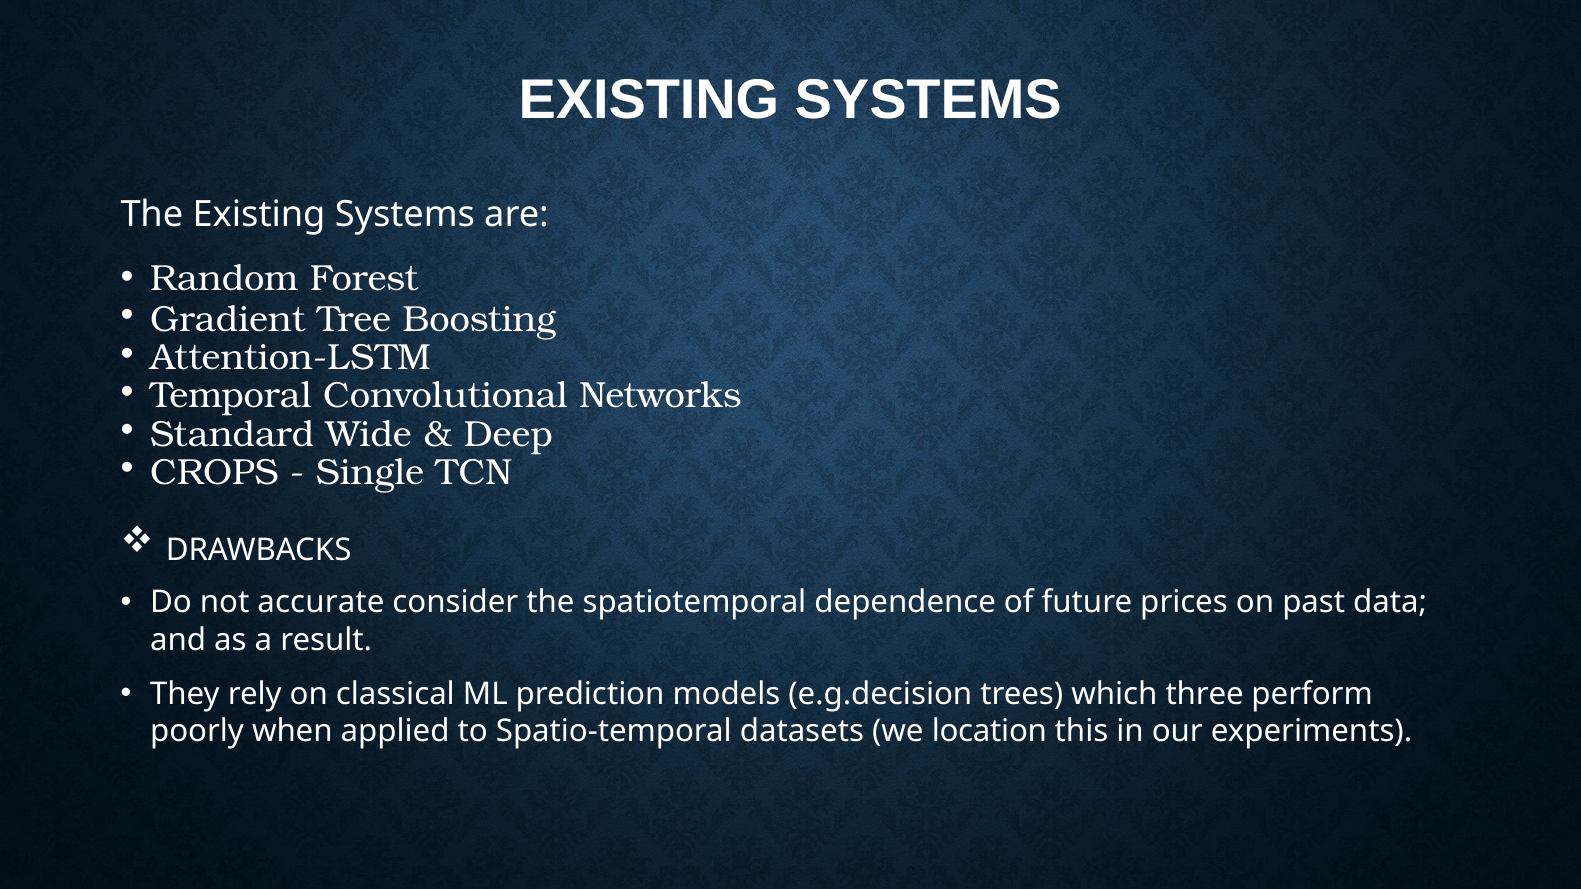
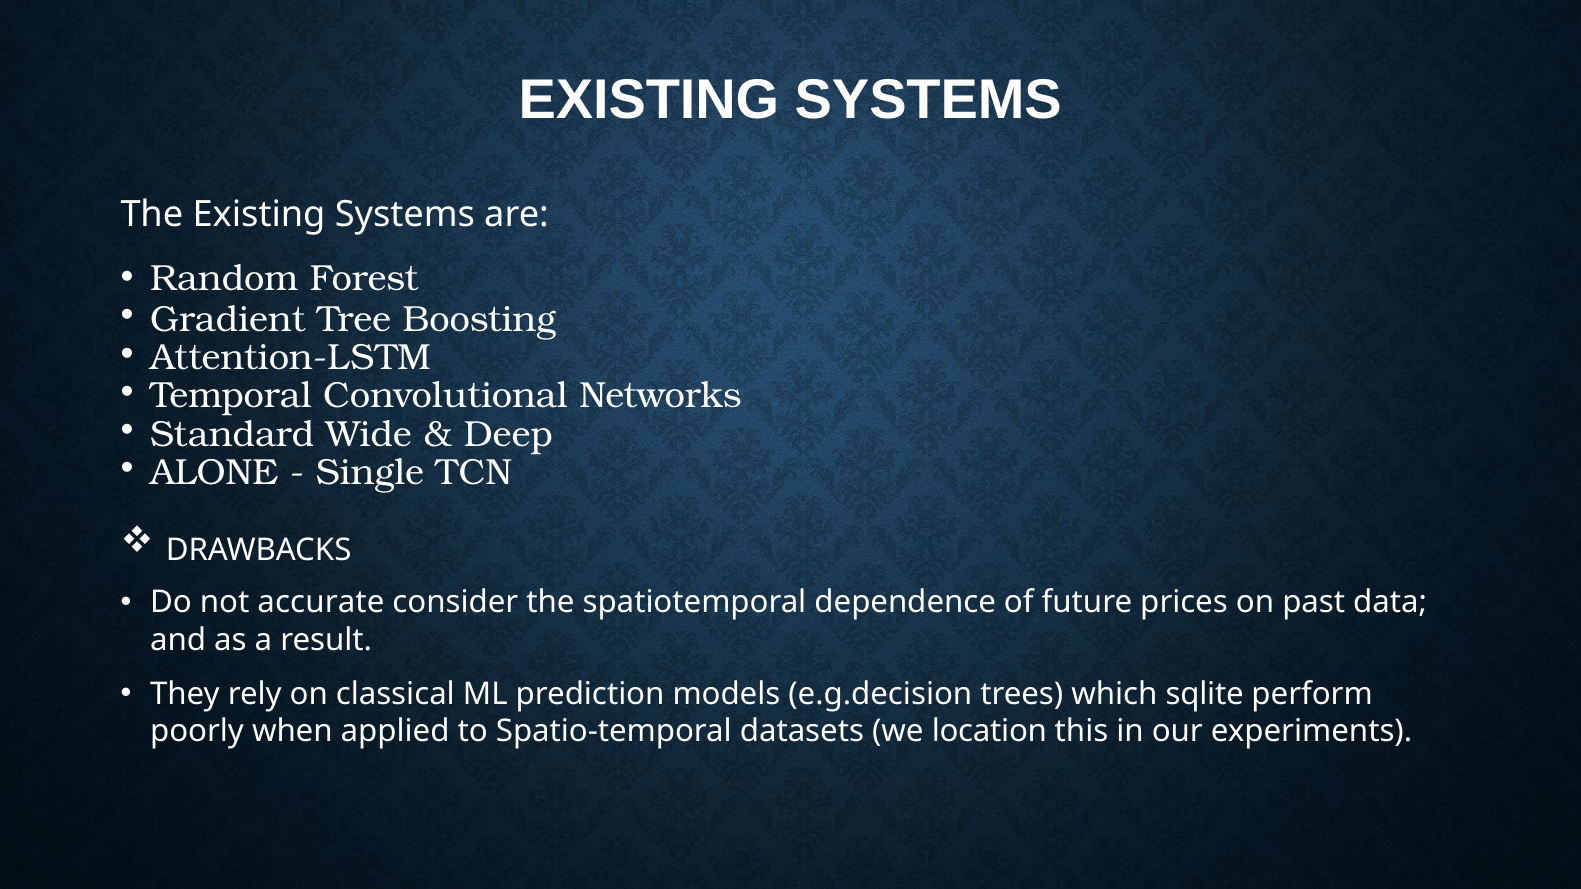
CROPS: CROPS -> ALONE (214, 473)
three: three -> sqlite (1205, 694)
